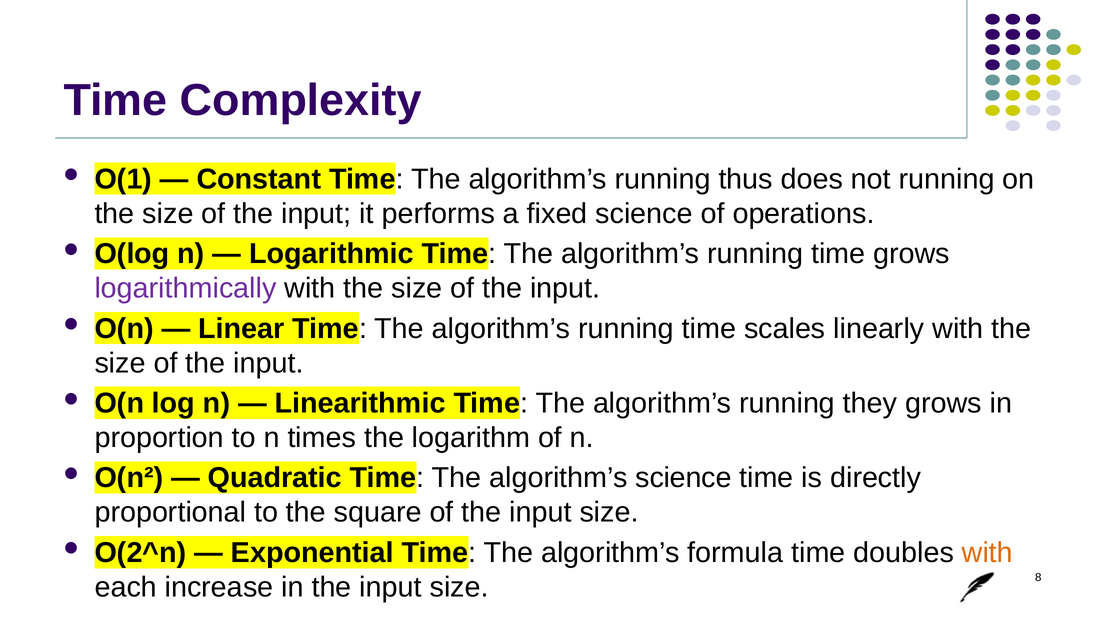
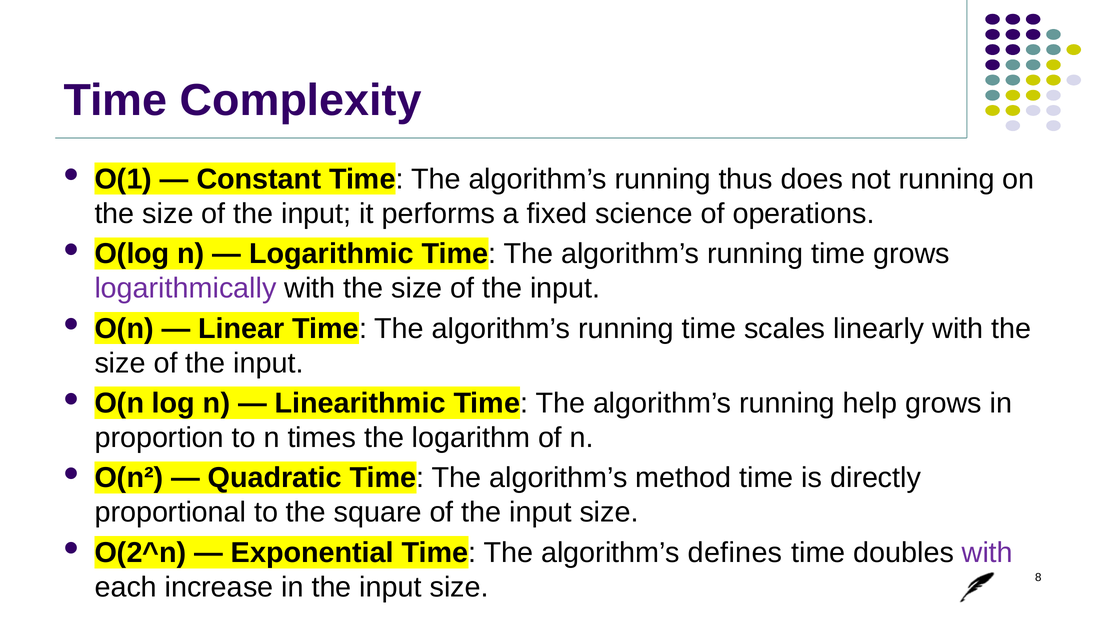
they: they -> help (870, 404)
algorithm’s science: science -> method (683, 478)
formula: formula -> defines (735, 553)
with colour: orange -> purple (987, 553)
